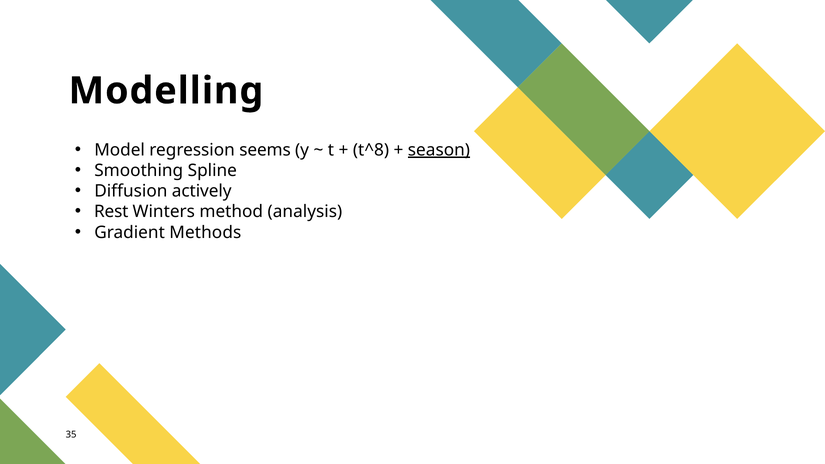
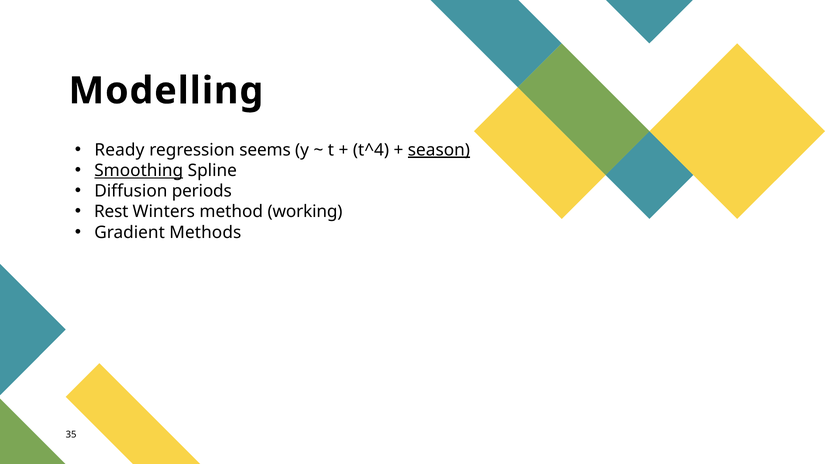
Model: Model -> Ready (119, 150)
t^8: t^8 -> t^4 (371, 150)
Smoothing underline: none -> present (139, 170)
actively: actively -> periods (202, 191)
analysis: analysis -> working (305, 212)
